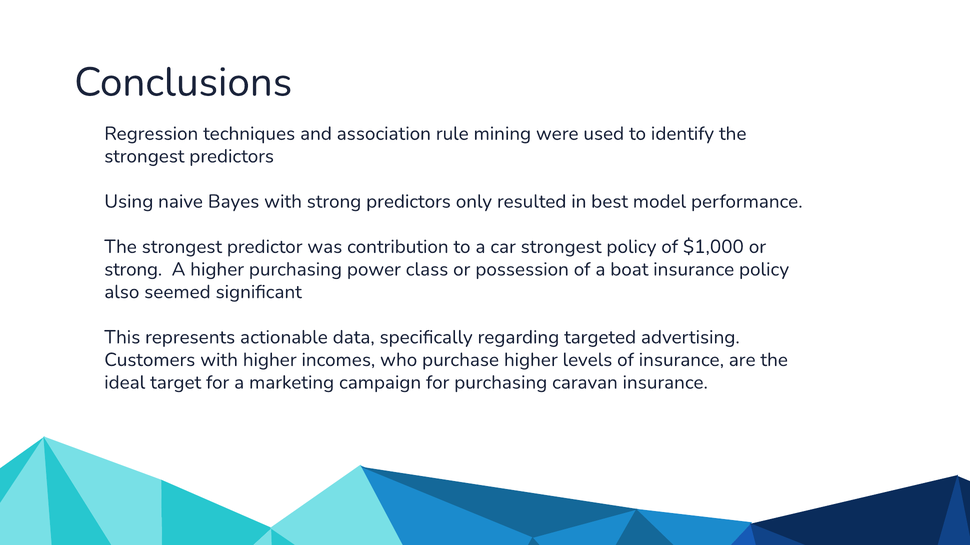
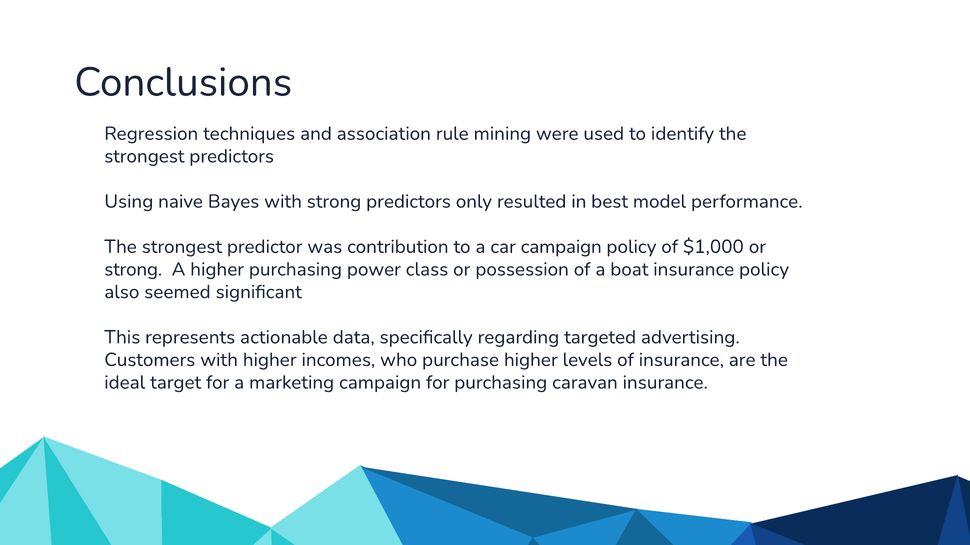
car strongest: strongest -> campaign (561, 247)
